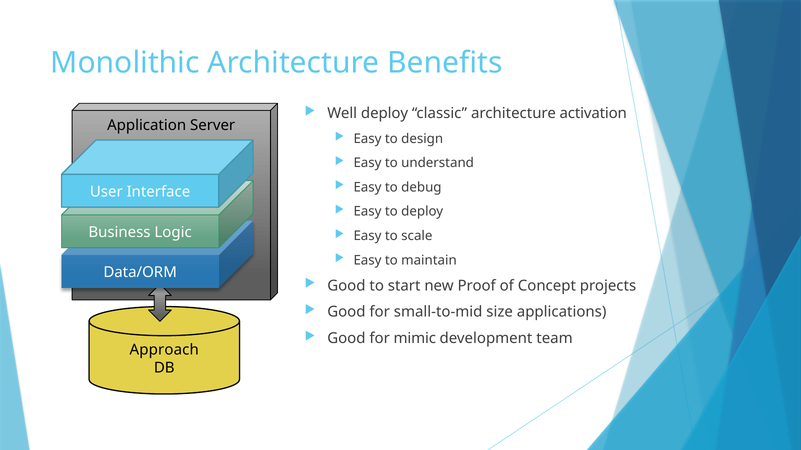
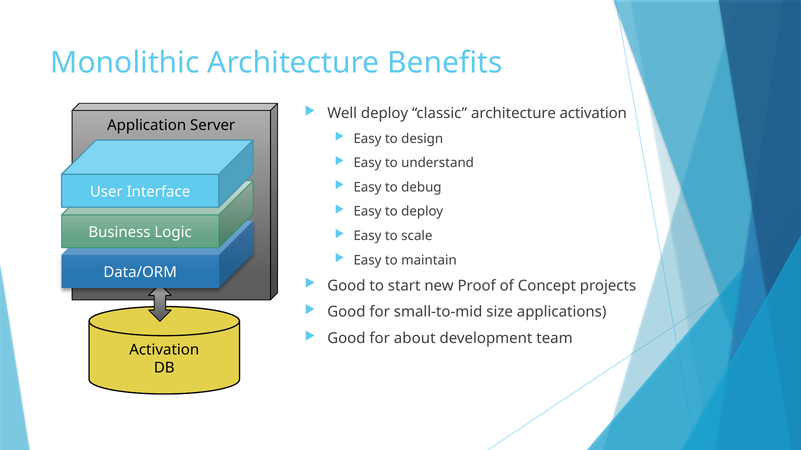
mimic: mimic -> about (415, 339)
Approach: Approach -> Activation (164, 350)
